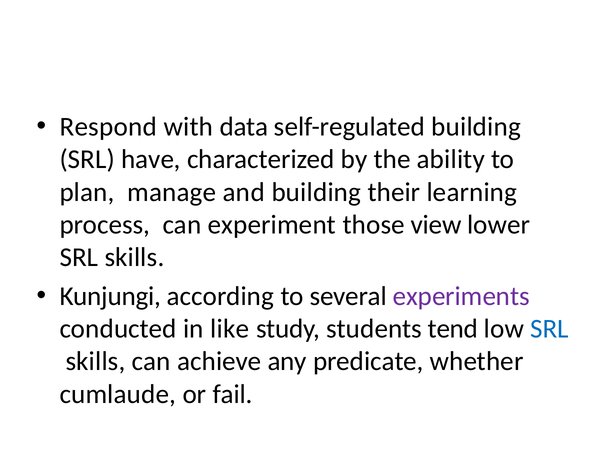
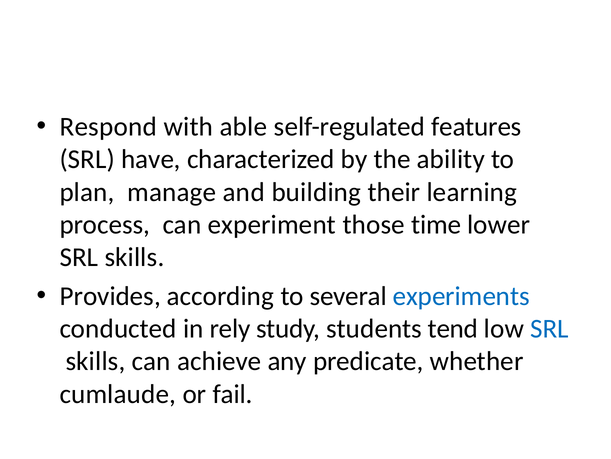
data: data -> able (244, 127)
self-regulated building: building -> features (476, 127)
view: view -> time (436, 224)
Kunjungi: Kunjungi -> Provides (110, 296)
experiments colour: purple -> blue (461, 296)
like: like -> rely (230, 328)
